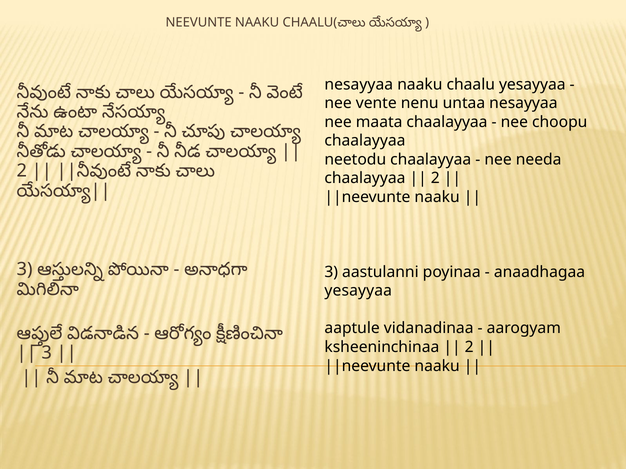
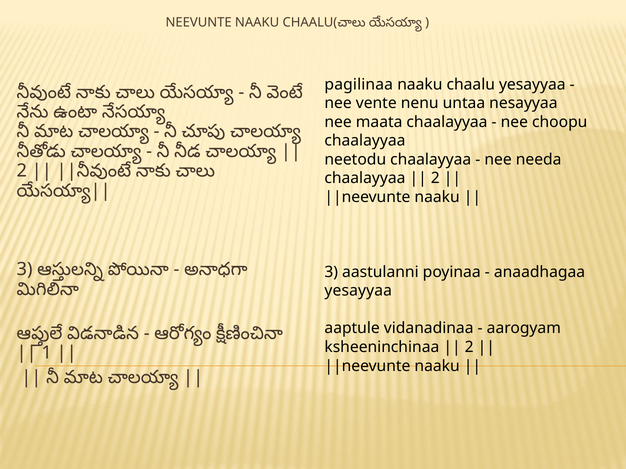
nesayyaa: nesayyaa -> pagilinaa (359, 85)
3: 3 -> 1 (47, 353)
